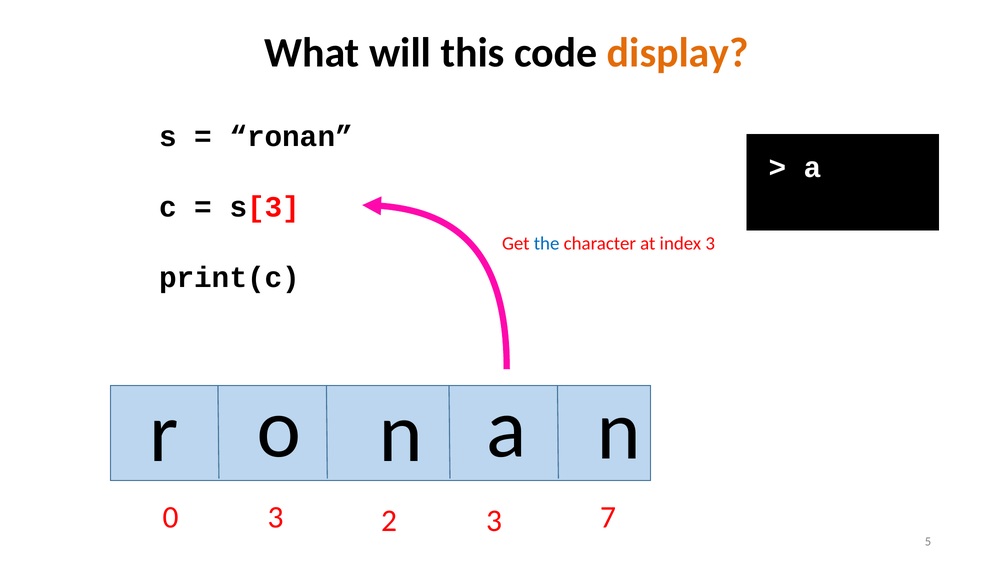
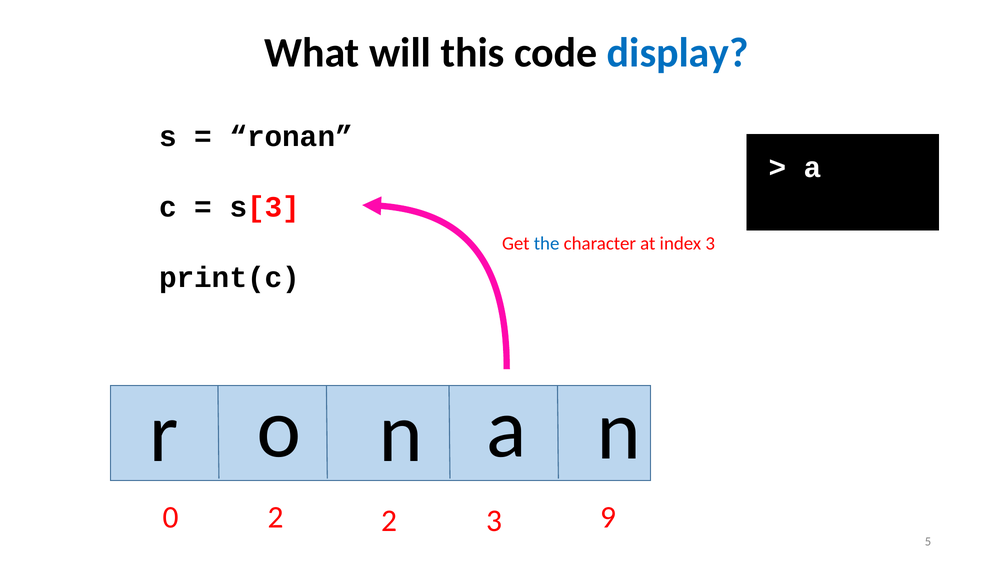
display colour: orange -> blue (678, 53)
0 3: 3 -> 2 (276, 518)
7: 7 -> 9 (608, 518)
